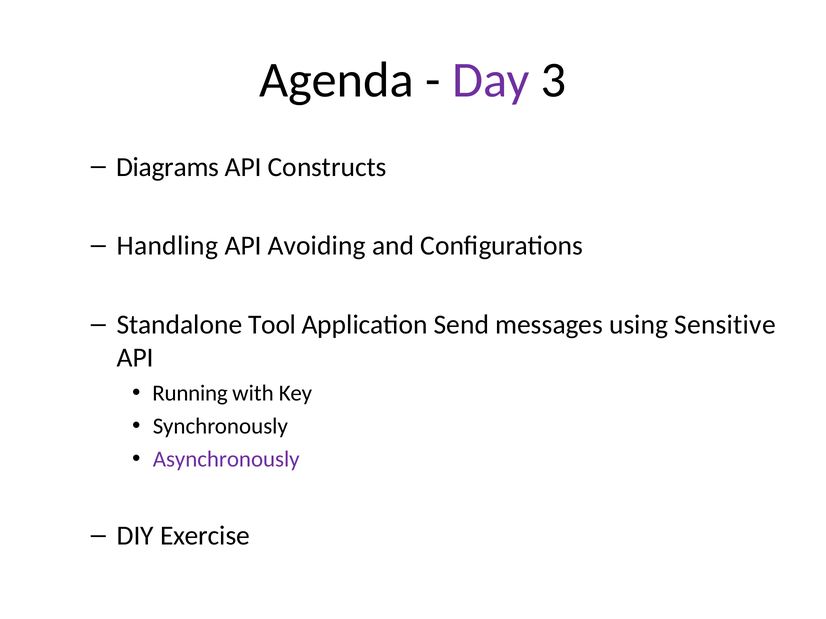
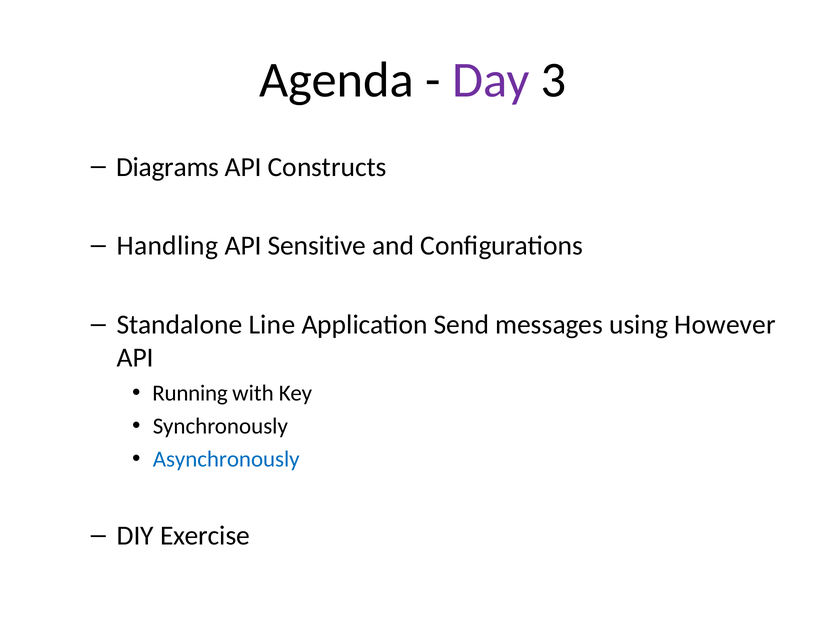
Avoiding: Avoiding -> Sensitive (317, 246)
Tool: Tool -> Line (272, 325)
Sensitive: Sensitive -> However (725, 325)
Asynchronously colour: purple -> blue (226, 460)
